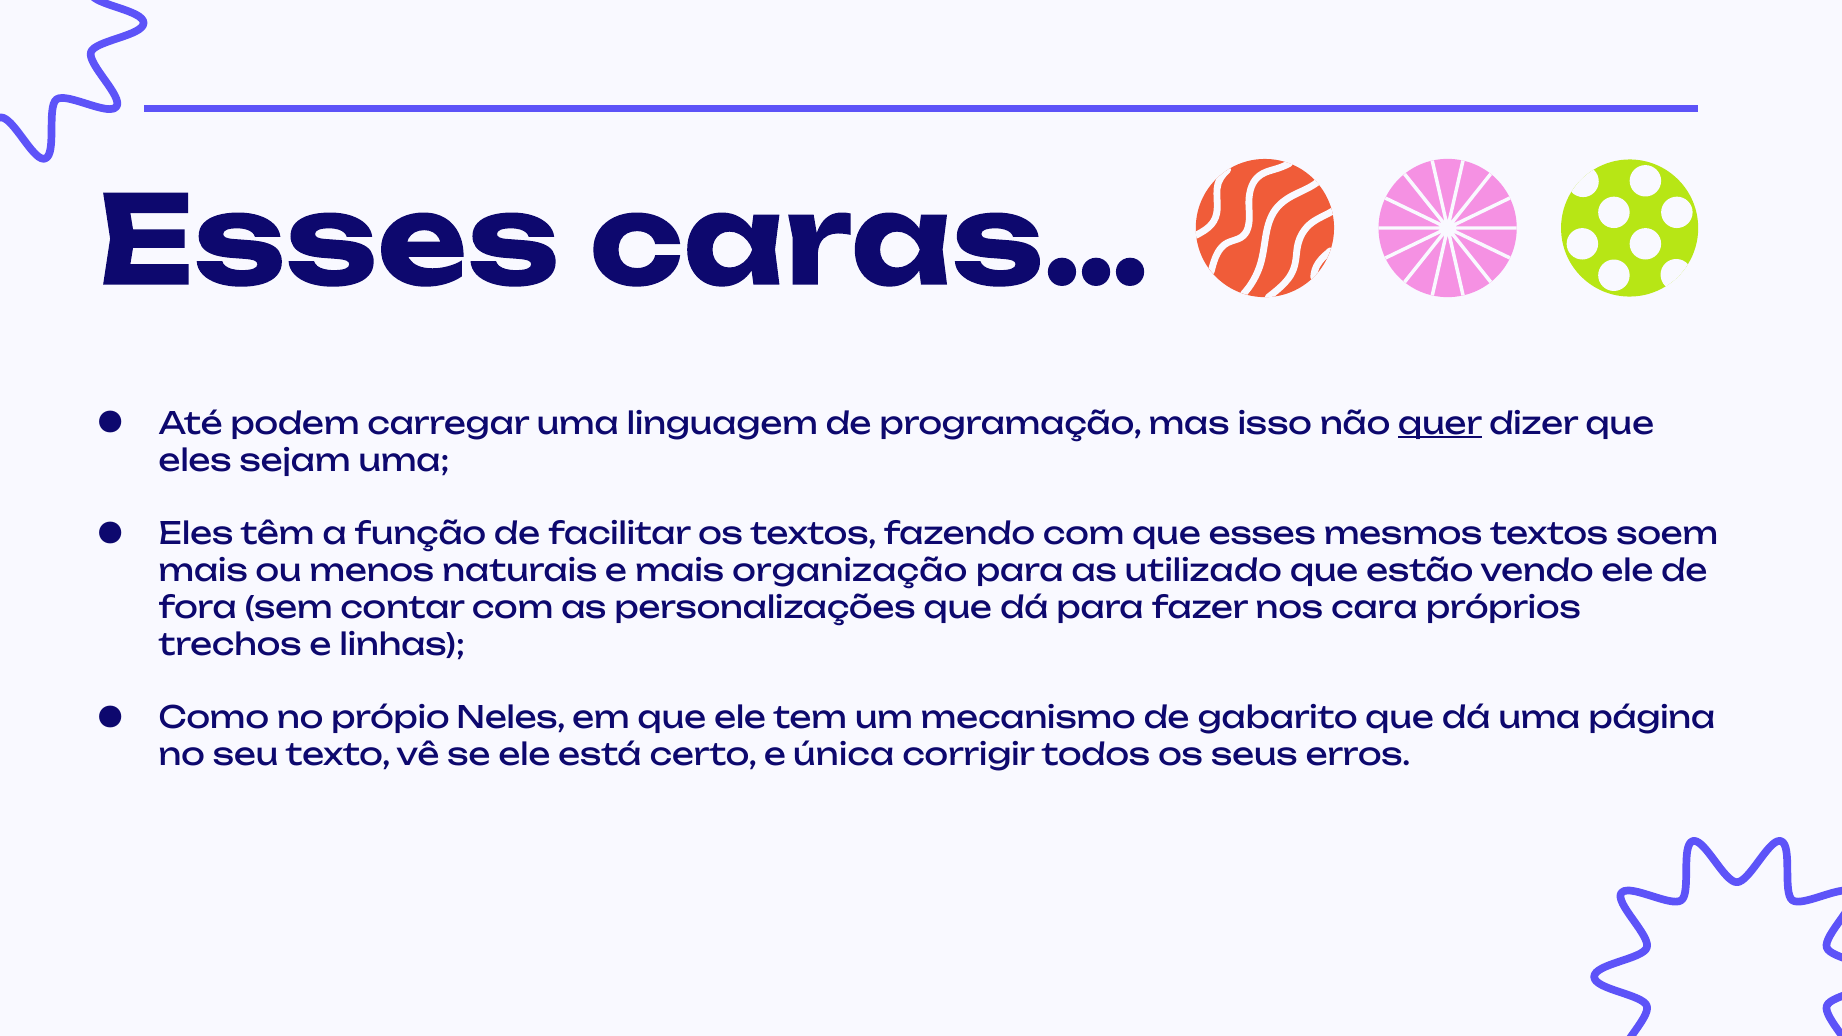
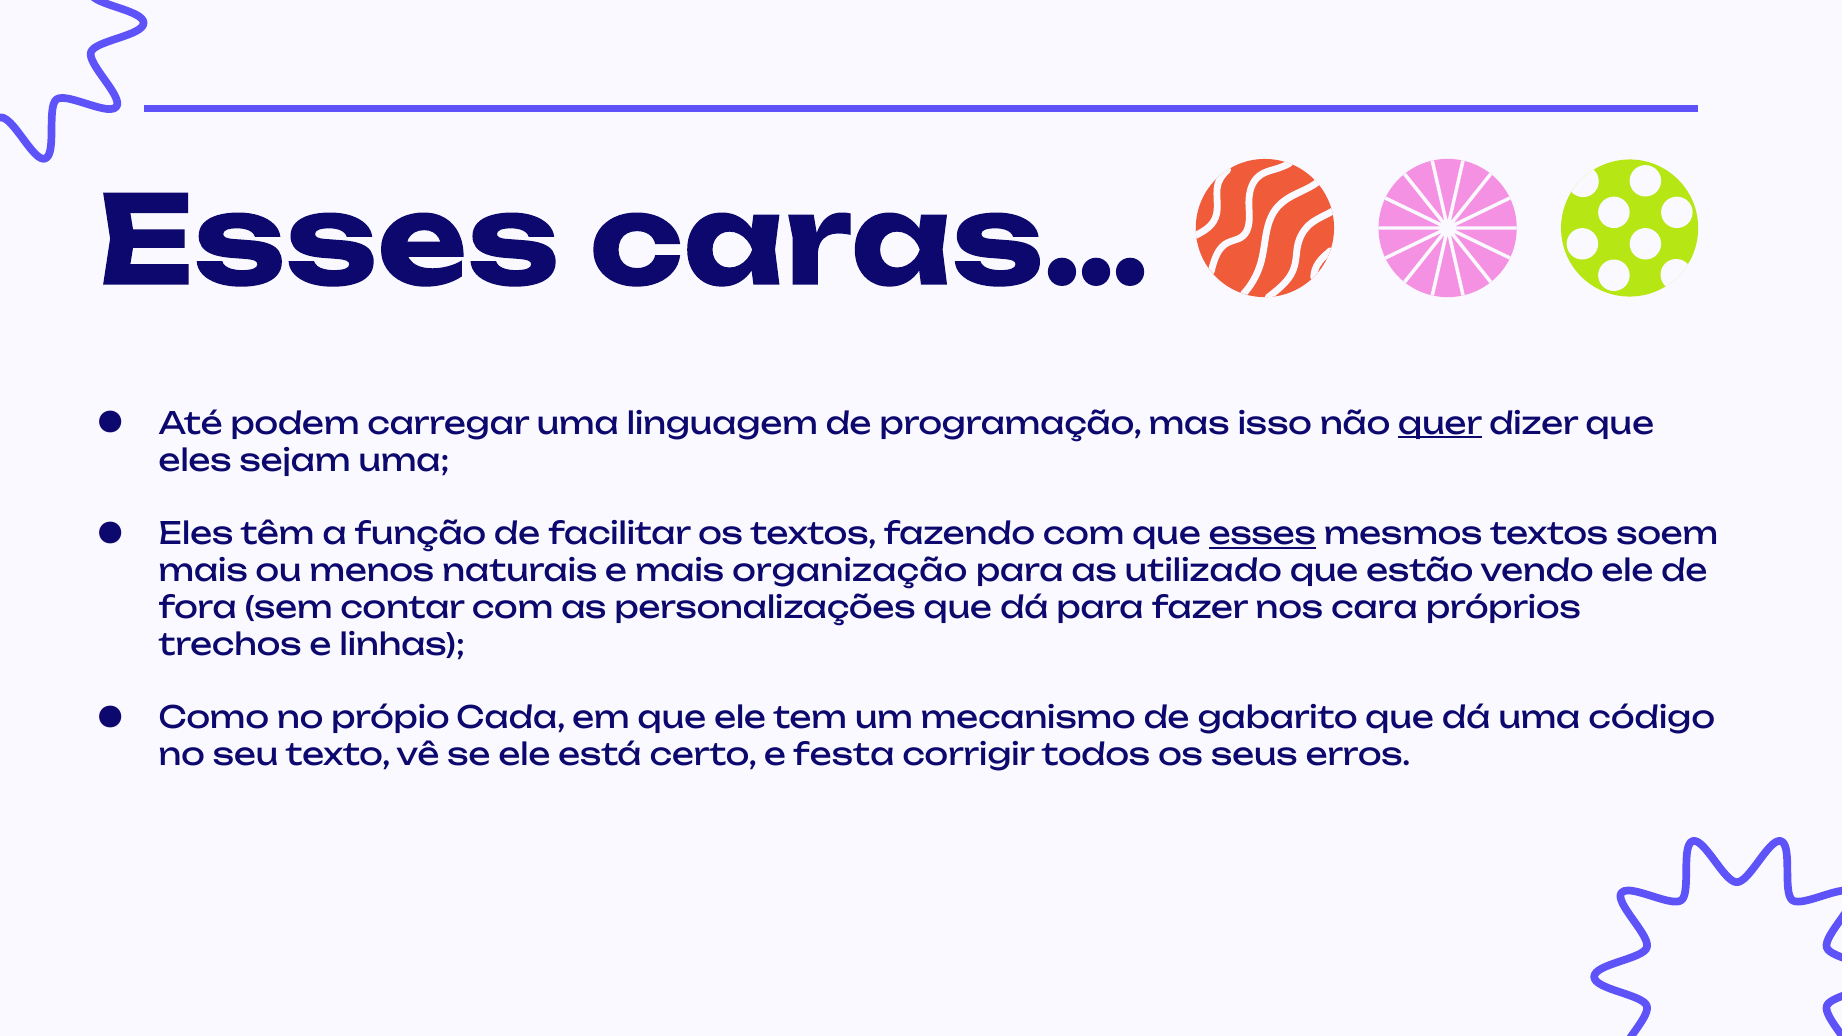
esses underline: none -> present (1262, 535)
Neles: Neles -> Cada (511, 719)
página: página -> código (1652, 719)
única: única -> festa (844, 756)
